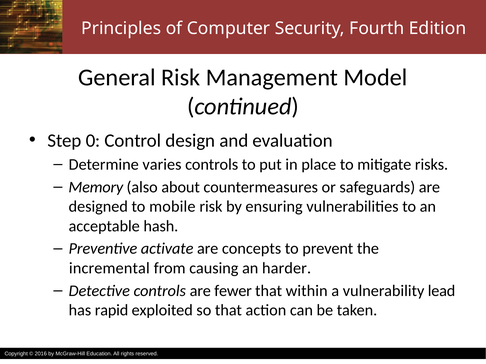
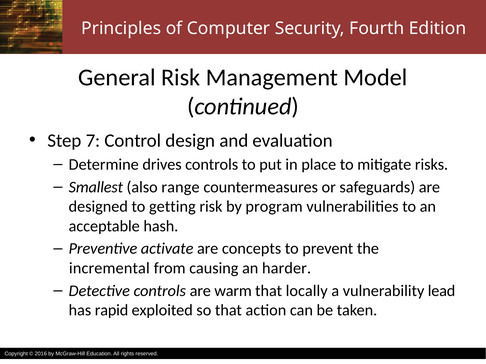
0: 0 -> 7 (93, 141)
varies: varies -> drives (162, 165)
Memory: Memory -> Smallest (96, 187)
about: about -> range (181, 187)
mobile: mobile -> getting (172, 207)
ensuring: ensuring -> program (274, 207)
fewer: fewer -> warm (233, 291)
within: within -> locally (307, 291)
